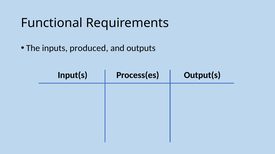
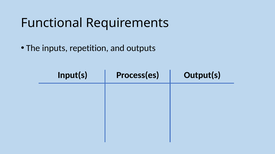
produced: produced -> repetition (89, 48)
